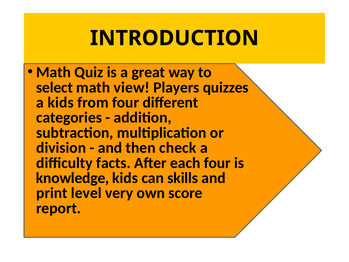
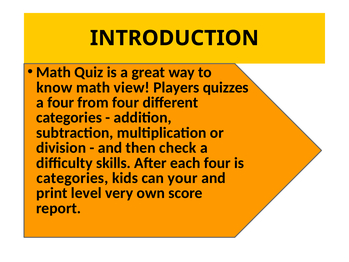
select: select -> know (54, 87)
a kids: kids -> four (61, 102)
facts: facts -> skills (114, 163)
knowledge: knowledge -> categories (72, 178)
skills: skills -> your (183, 178)
